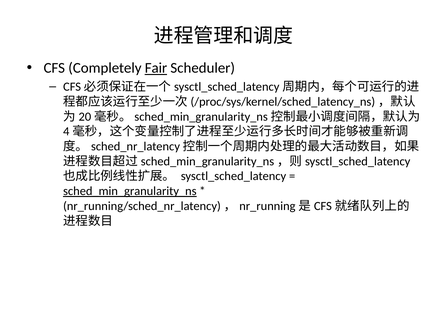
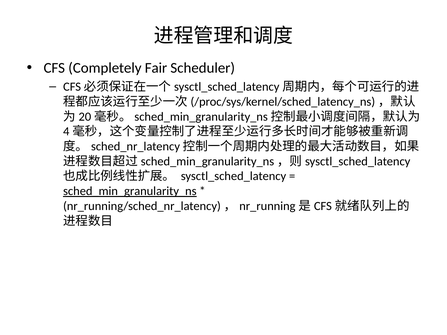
Fair underline: present -> none (156, 68)
